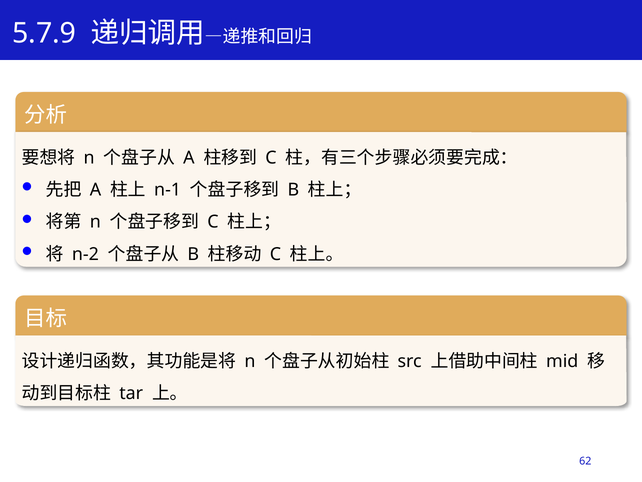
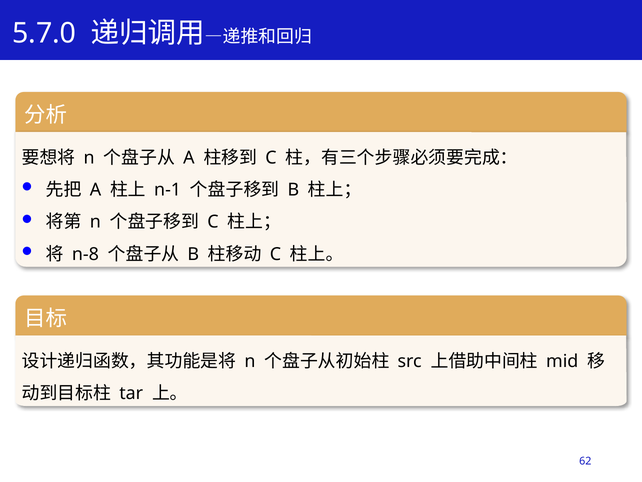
5.7.9: 5.7.9 -> 5.7.0 (44, 33)
n-2: n-2 -> n-8 (85, 254)
